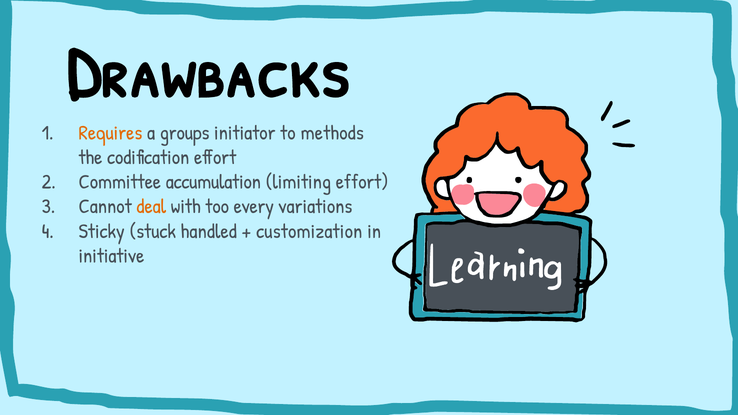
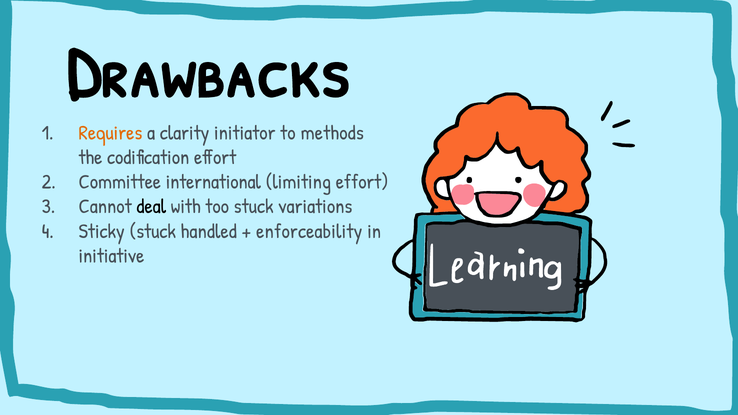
groups: groups -> clarity (185, 133)
accumulation: accumulation -> international (213, 182)
deal colour: orange -> black (151, 207)
too every: every -> stuck (254, 207)
customization: customization -> enforceability (309, 231)
